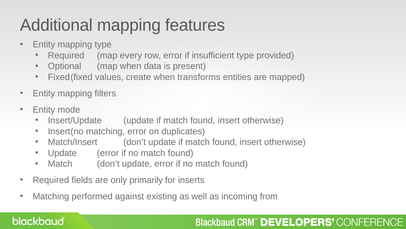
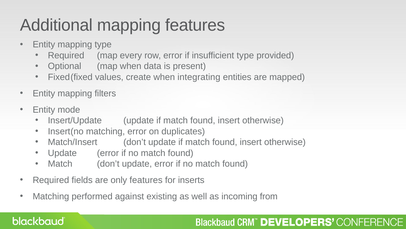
transforms: transforms -> integrating (199, 77)
only primarily: primarily -> features (146, 180)
